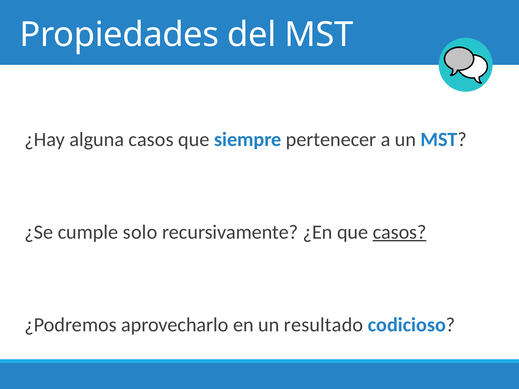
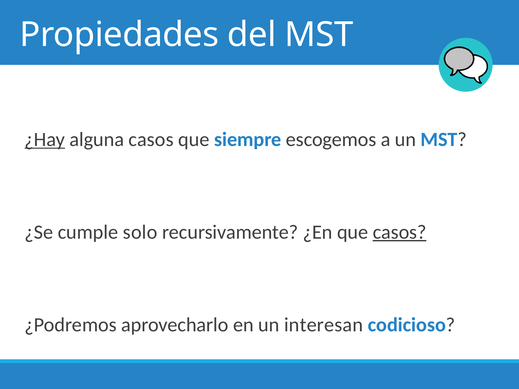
¿Hay underline: none -> present (45, 140)
pertenecer: pertenecer -> escogemos (331, 140)
resultado: resultado -> interesan (324, 325)
